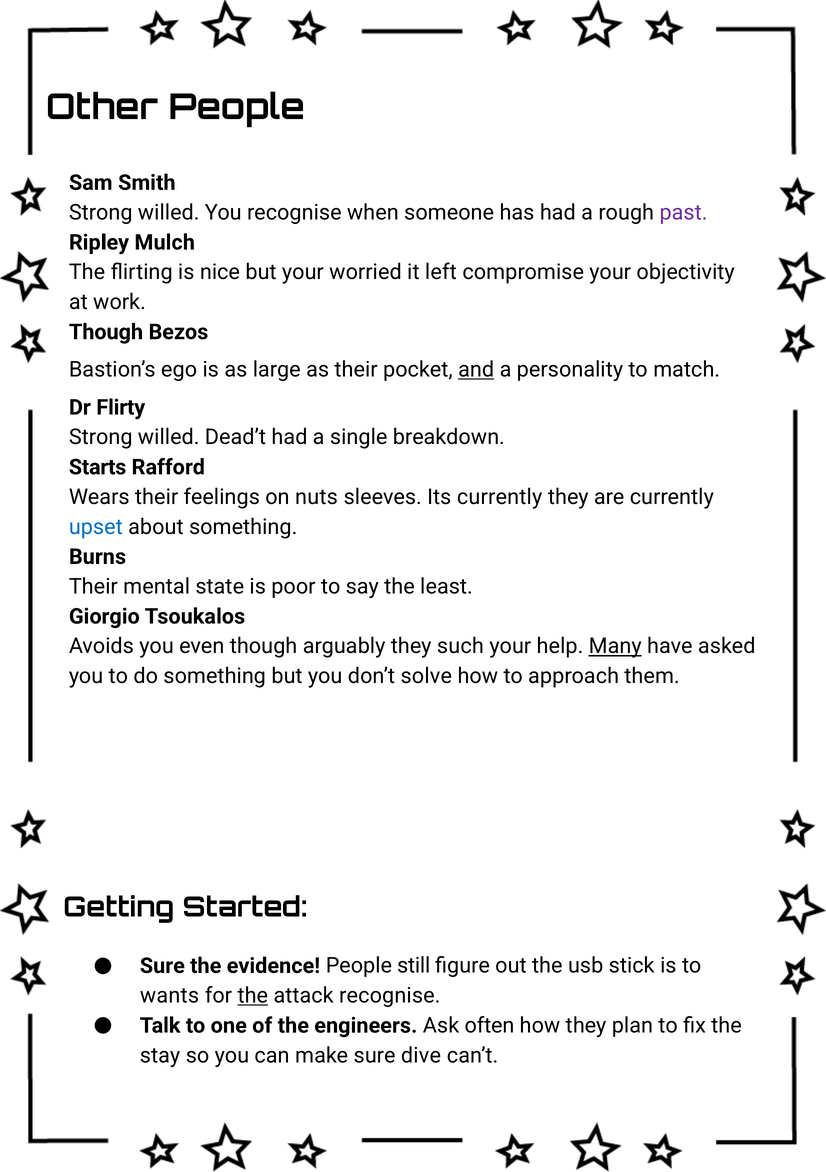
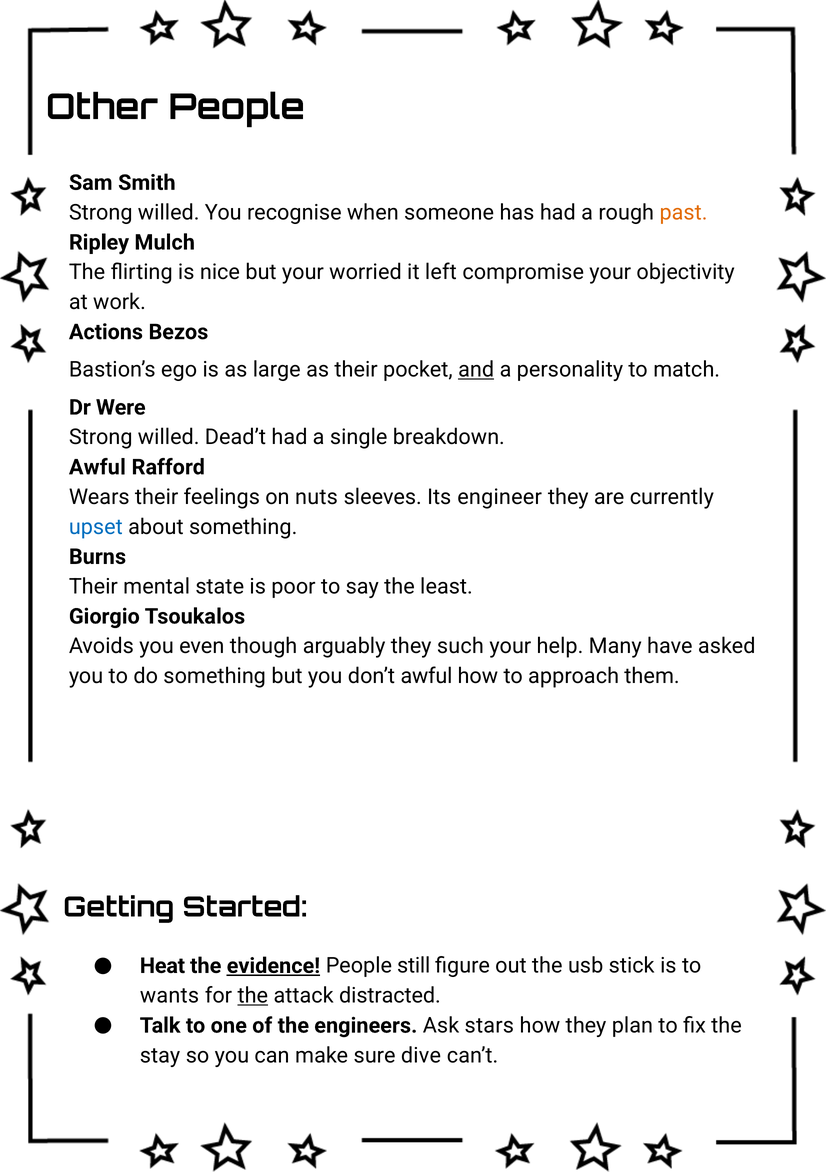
past colour: purple -> orange (683, 213)
Though: Though -> Actions (106, 332)
Flirty: Flirty -> Were (121, 407)
Starts: Starts -> Awful (97, 467)
Its currently: currently -> engineer (500, 497)
Many underline: present -> none (615, 646)
don’t solve: solve -> awful (426, 676)
Sure: Sure -> Heat (162, 966)
evidence underline: none -> present (273, 966)
attack recognise: recognise -> distracted (390, 996)
often: often -> stars (489, 1026)
